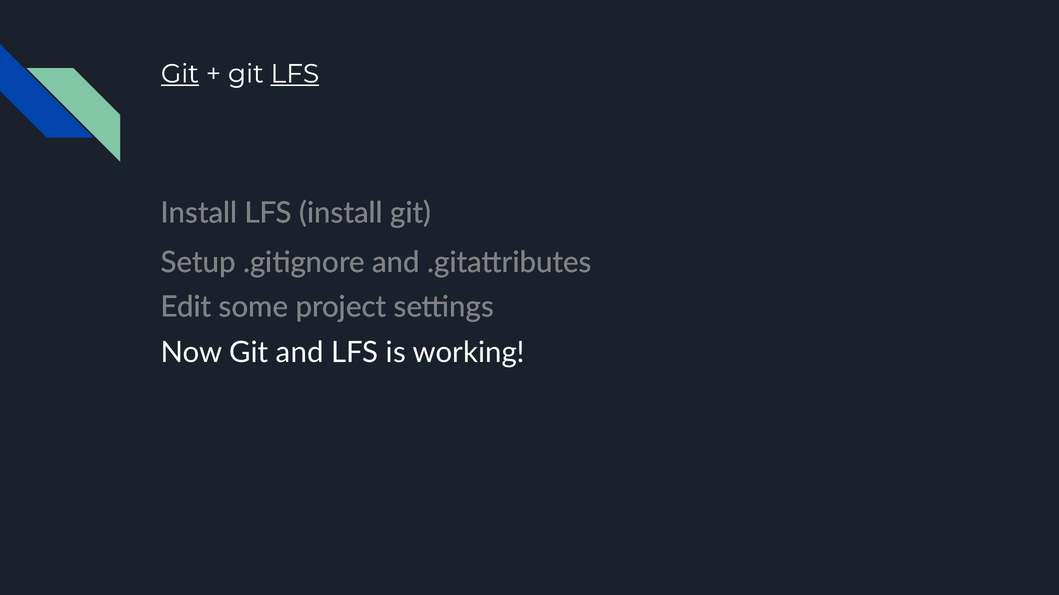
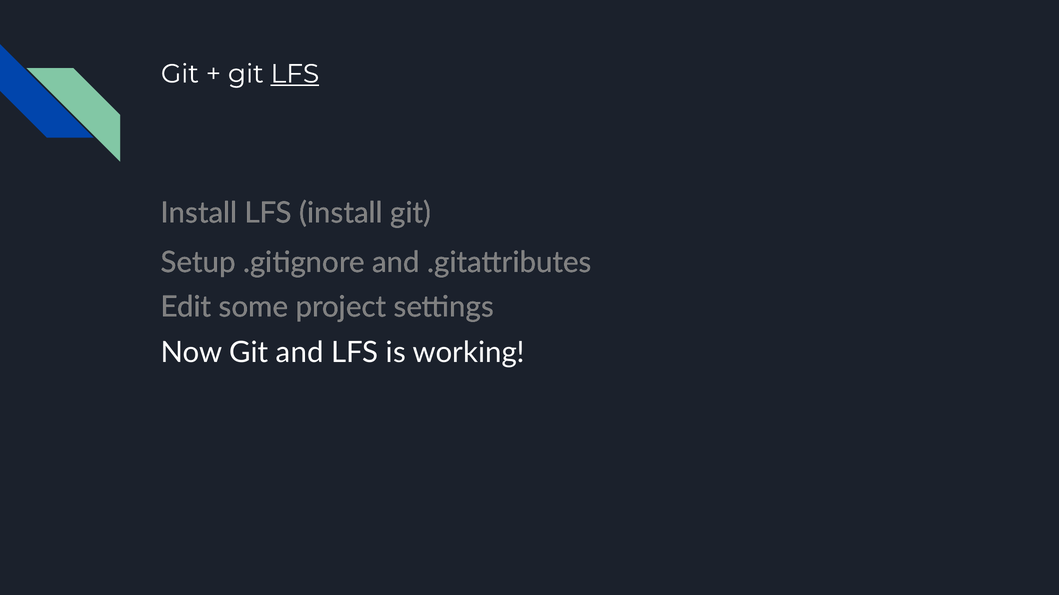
Git underline: present -> none (180, 74)
